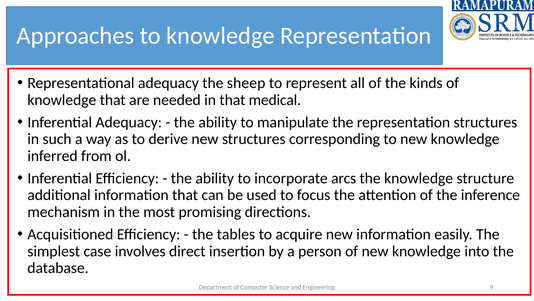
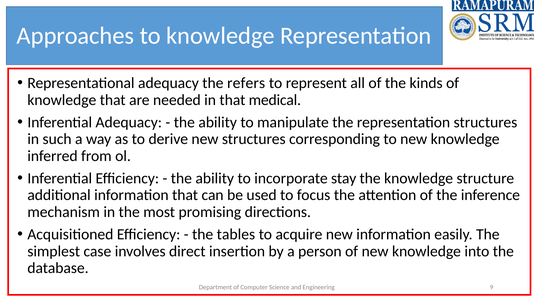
sheep: sheep -> refers (246, 83)
arcs: arcs -> stay (344, 178)
